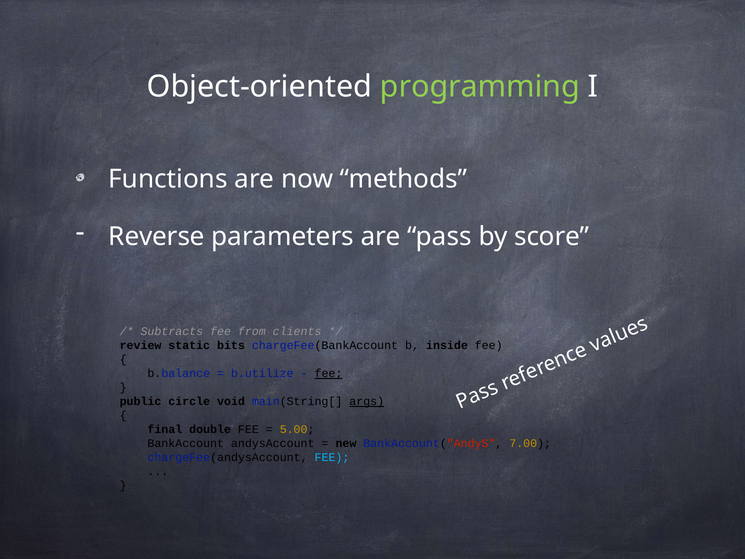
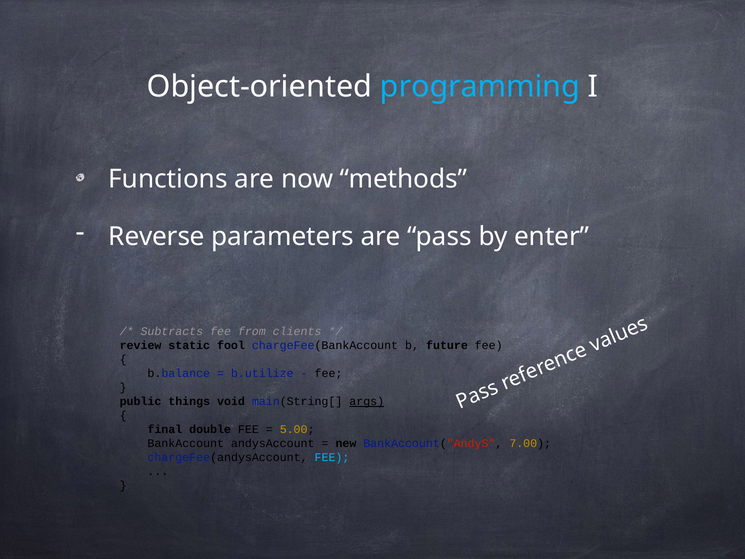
programming colour: light green -> light blue (480, 87)
score: score -> enter (552, 237)
bits: bits -> fool (231, 345)
inside: inside -> future (447, 345)
fee underline: present -> none (329, 373)
circle: circle -> things (189, 401)
